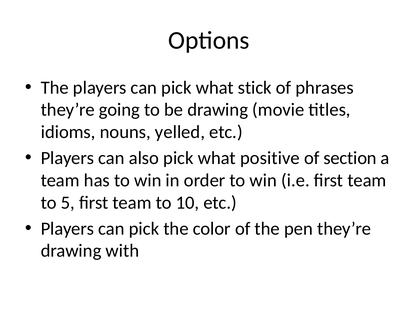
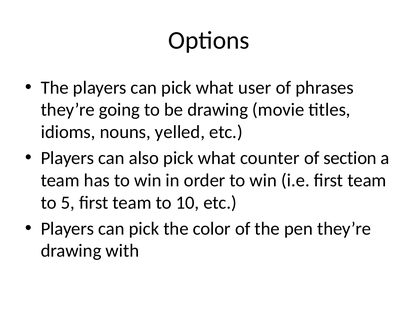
stick: stick -> user (255, 88)
positive: positive -> counter (270, 158)
